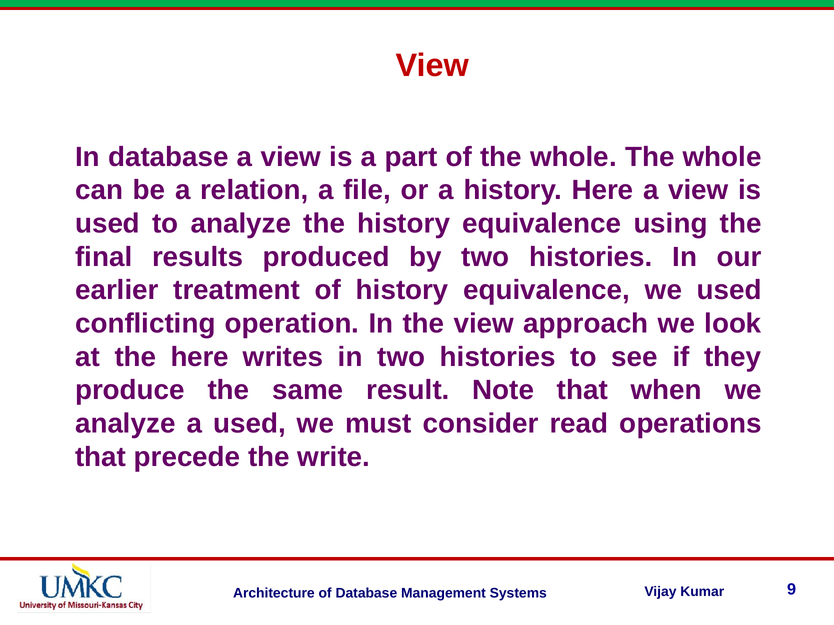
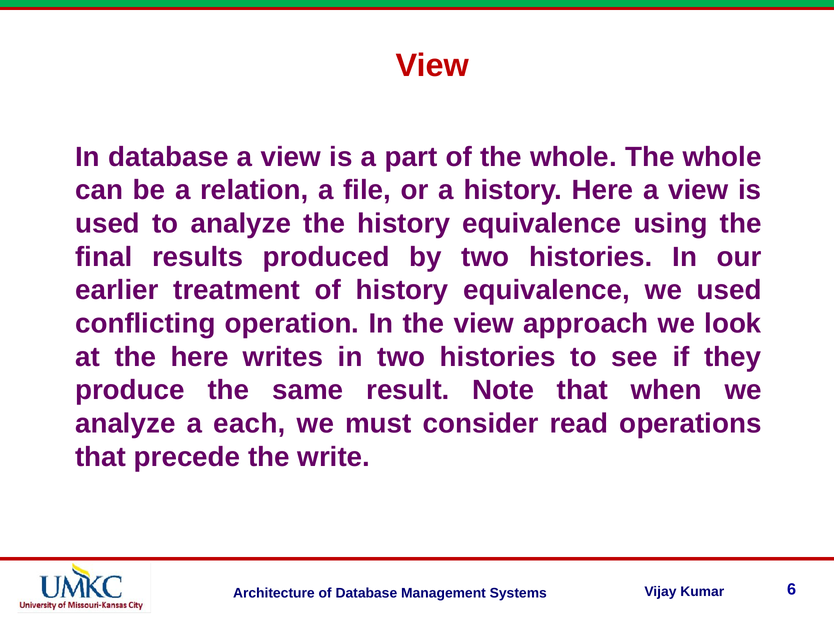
a used: used -> each (249, 424)
9: 9 -> 6 (792, 590)
